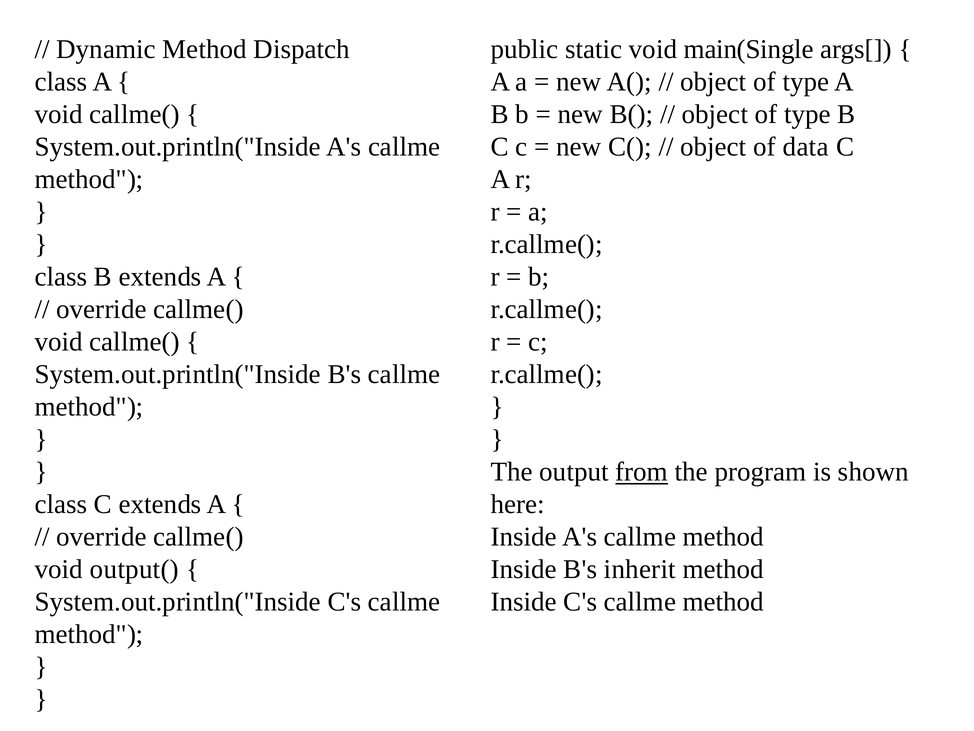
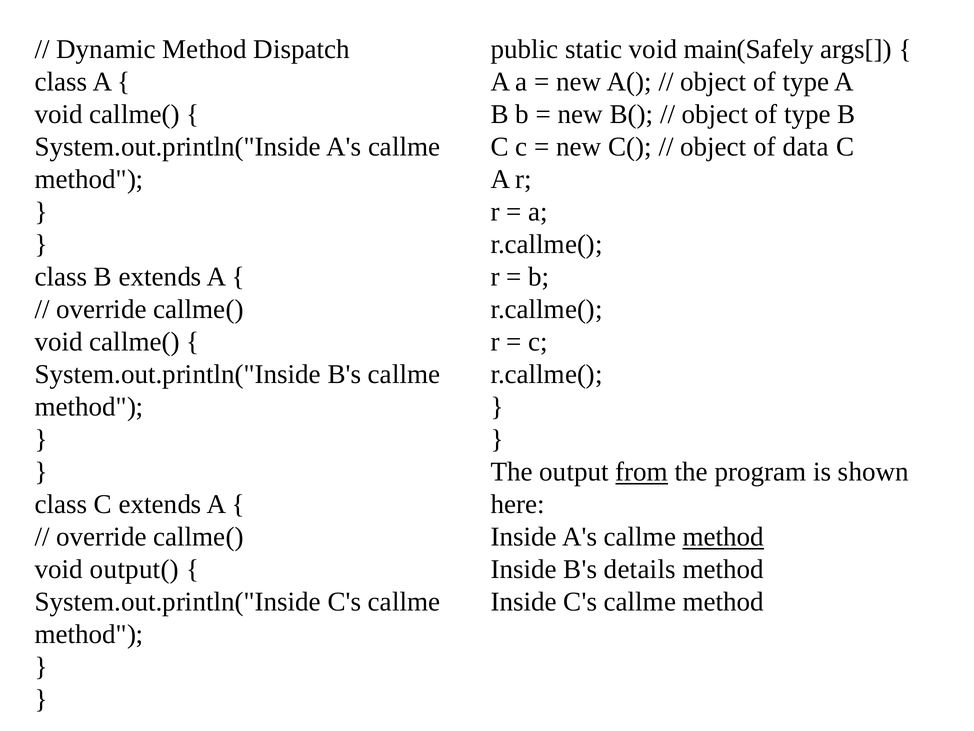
main(Single: main(Single -> main(Safely (749, 49)
method underline: none -> present (723, 537)
inherit: inherit -> details (640, 569)
